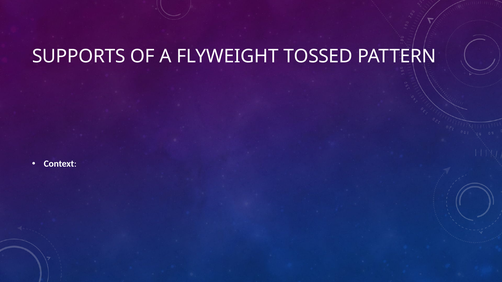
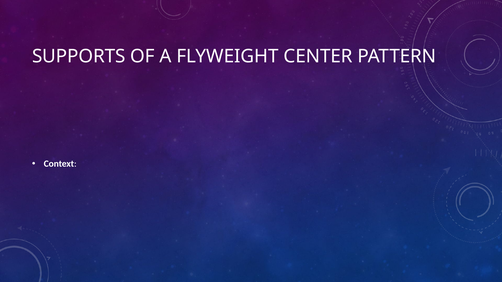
TOSSED: TOSSED -> CENTER (318, 56)
